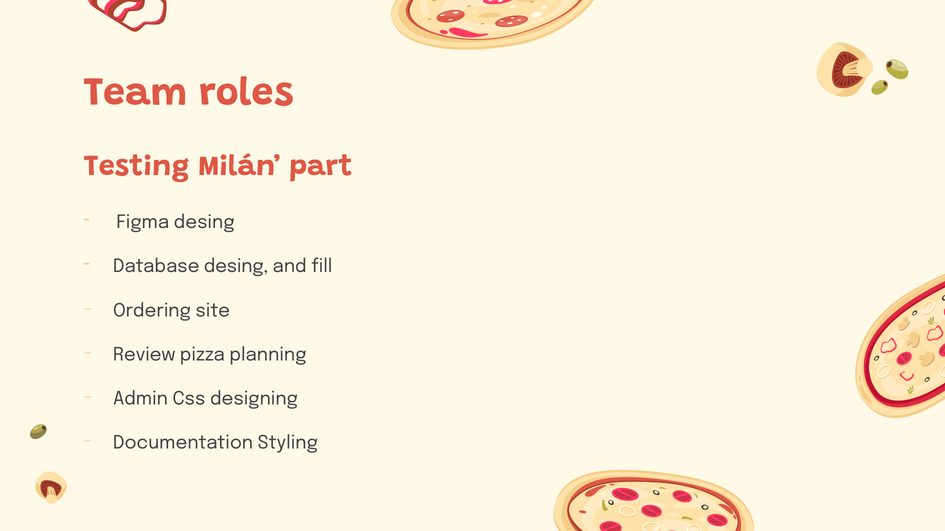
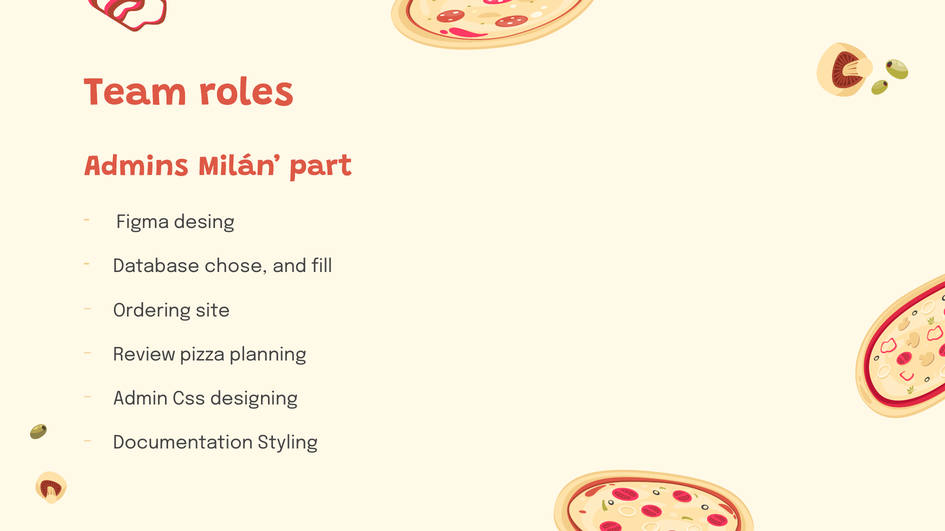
Testing: Testing -> Admins (136, 166)
Database desing: desing -> chose (236, 267)
